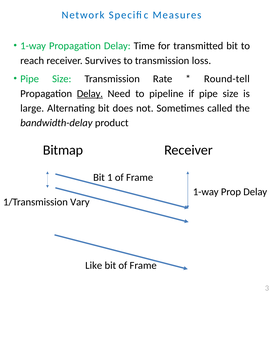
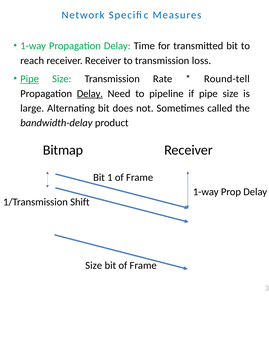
receiver Survives: Survives -> Receiver (103, 61)
Pipe underline: none -> present (30, 79)
Vary: Vary -> Shift (80, 202)
Like: Like -> Size (94, 266)
